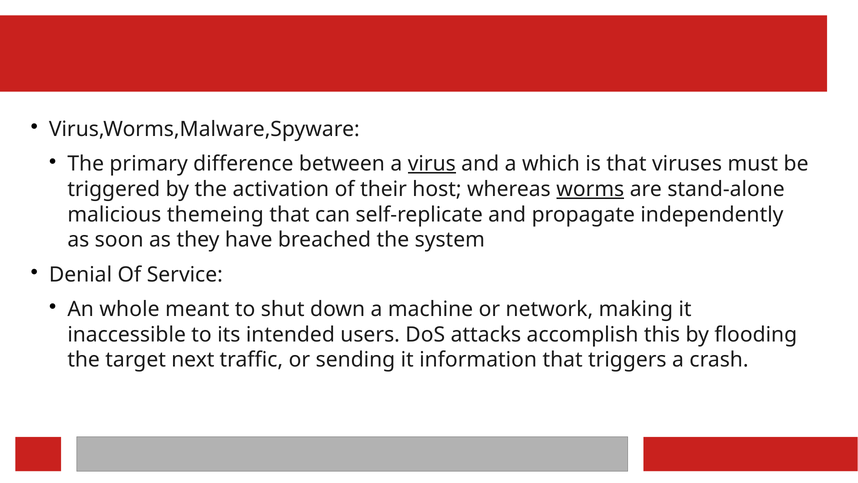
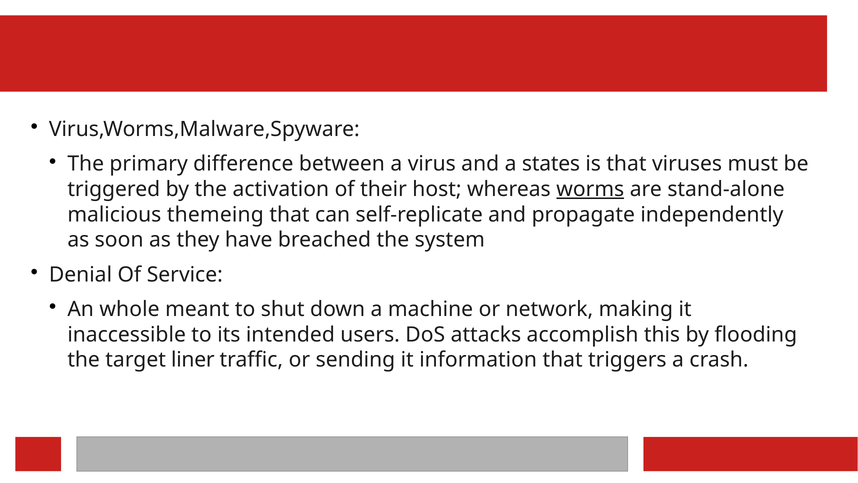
virus underline: present -> none (432, 164)
which: which -> states (551, 164)
next: next -> liner (193, 360)
